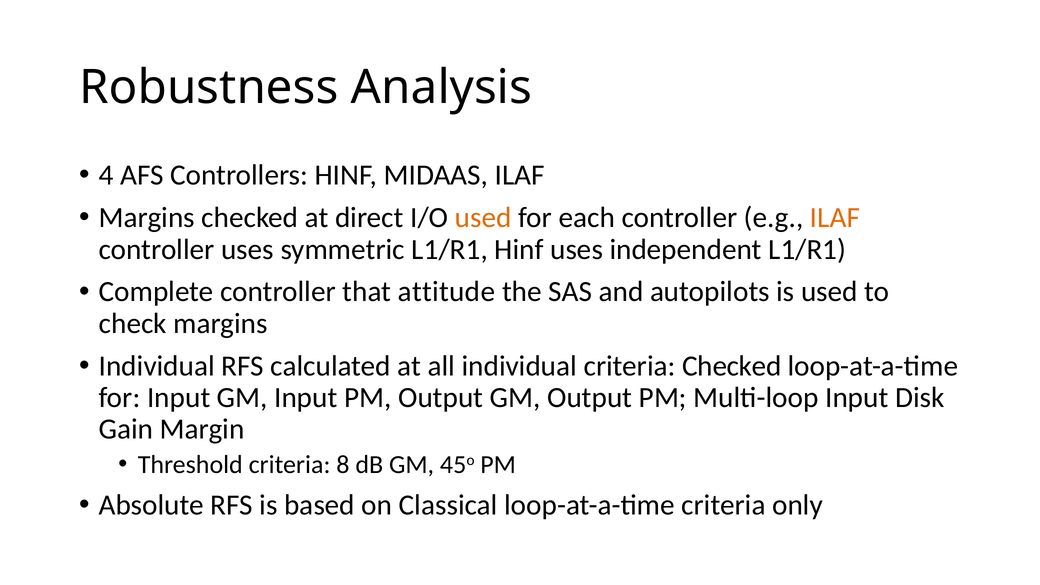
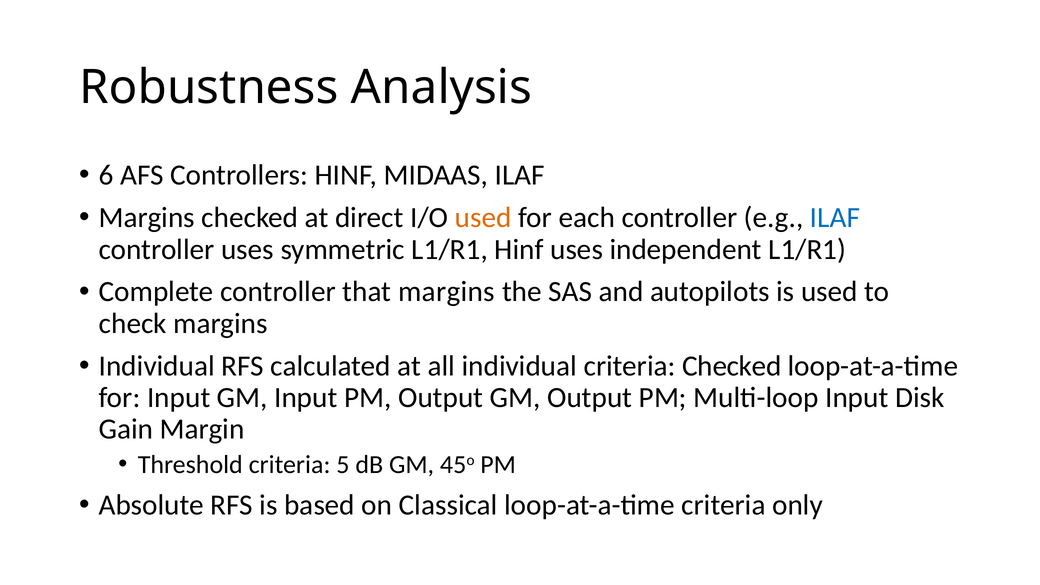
4: 4 -> 6 (106, 175)
ILAF colour: orange -> blue (835, 218)
that attitude: attitude -> margins (447, 292)
8: 8 -> 5 (343, 464)
